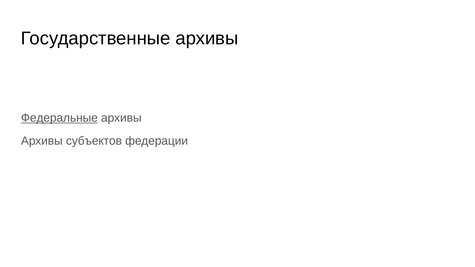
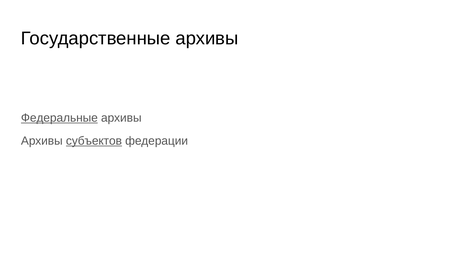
субъектов underline: none -> present (94, 141)
